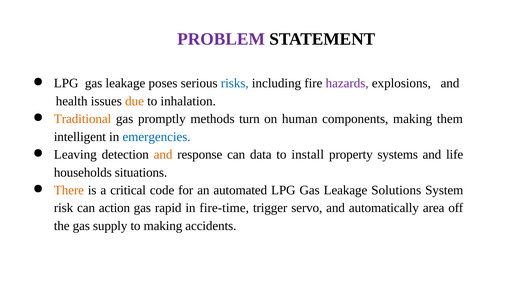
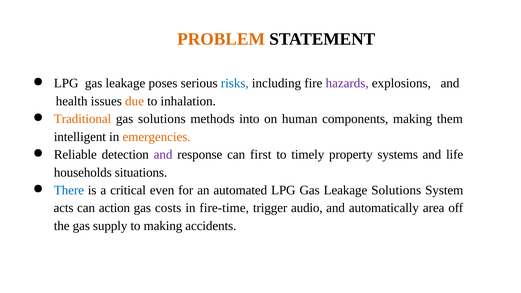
PROBLEM colour: purple -> orange (221, 39)
gas promptly: promptly -> solutions (162, 119)
turn: turn -> into (249, 119)
emergencies colour: blue -> orange (157, 137)
Leaving: Leaving -> Reliable (75, 155)
and colour: orange -> purple (163, 155)
data: data -> first (261, 155)
install: install -> timely (308, 155)
There colour: orange -> blue (69, 190)
code: code -> even (162, 190)
risk: risk -> acts (64, 208)
rapid: rapid -> costs (168, 208)
servo: servo -> audio (307, 208)
